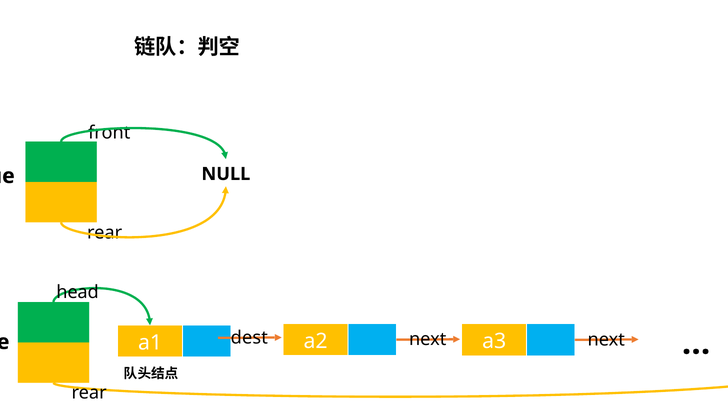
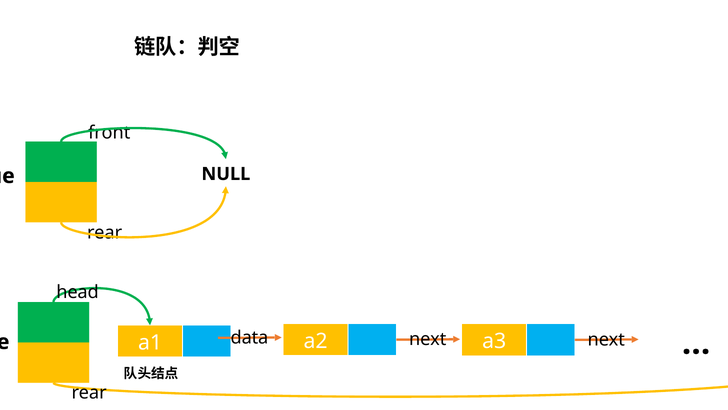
dest: dest -> data (249, 337)
